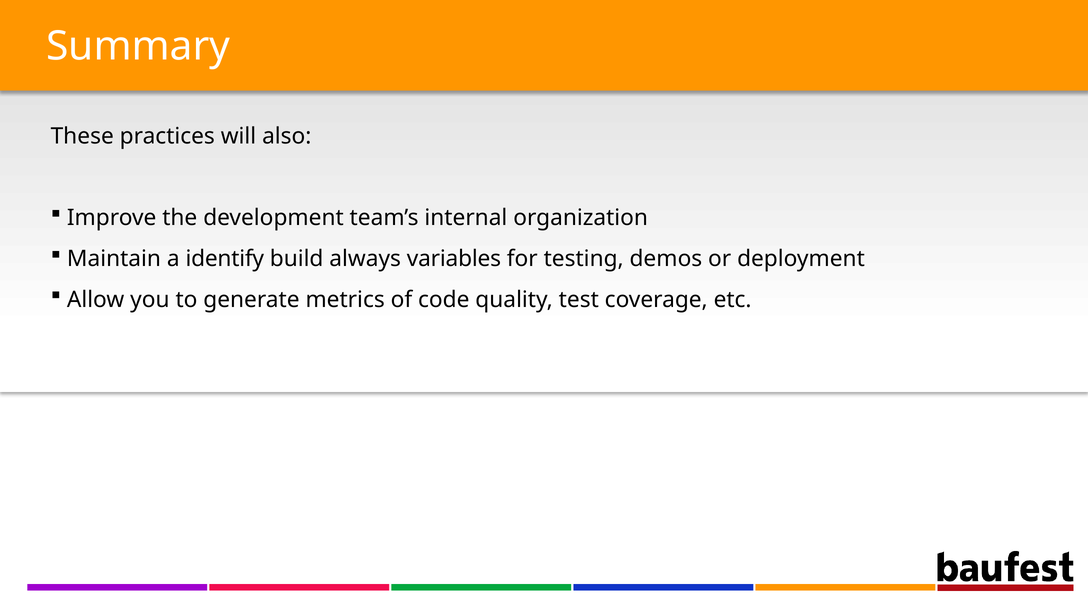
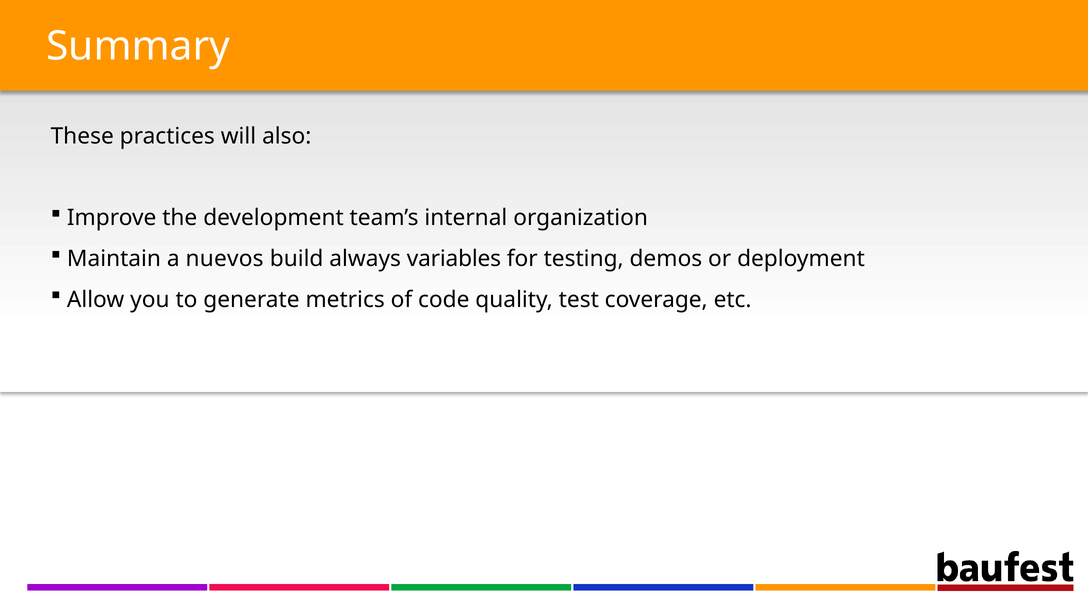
identify: identify -> nuevos (225, 259)
